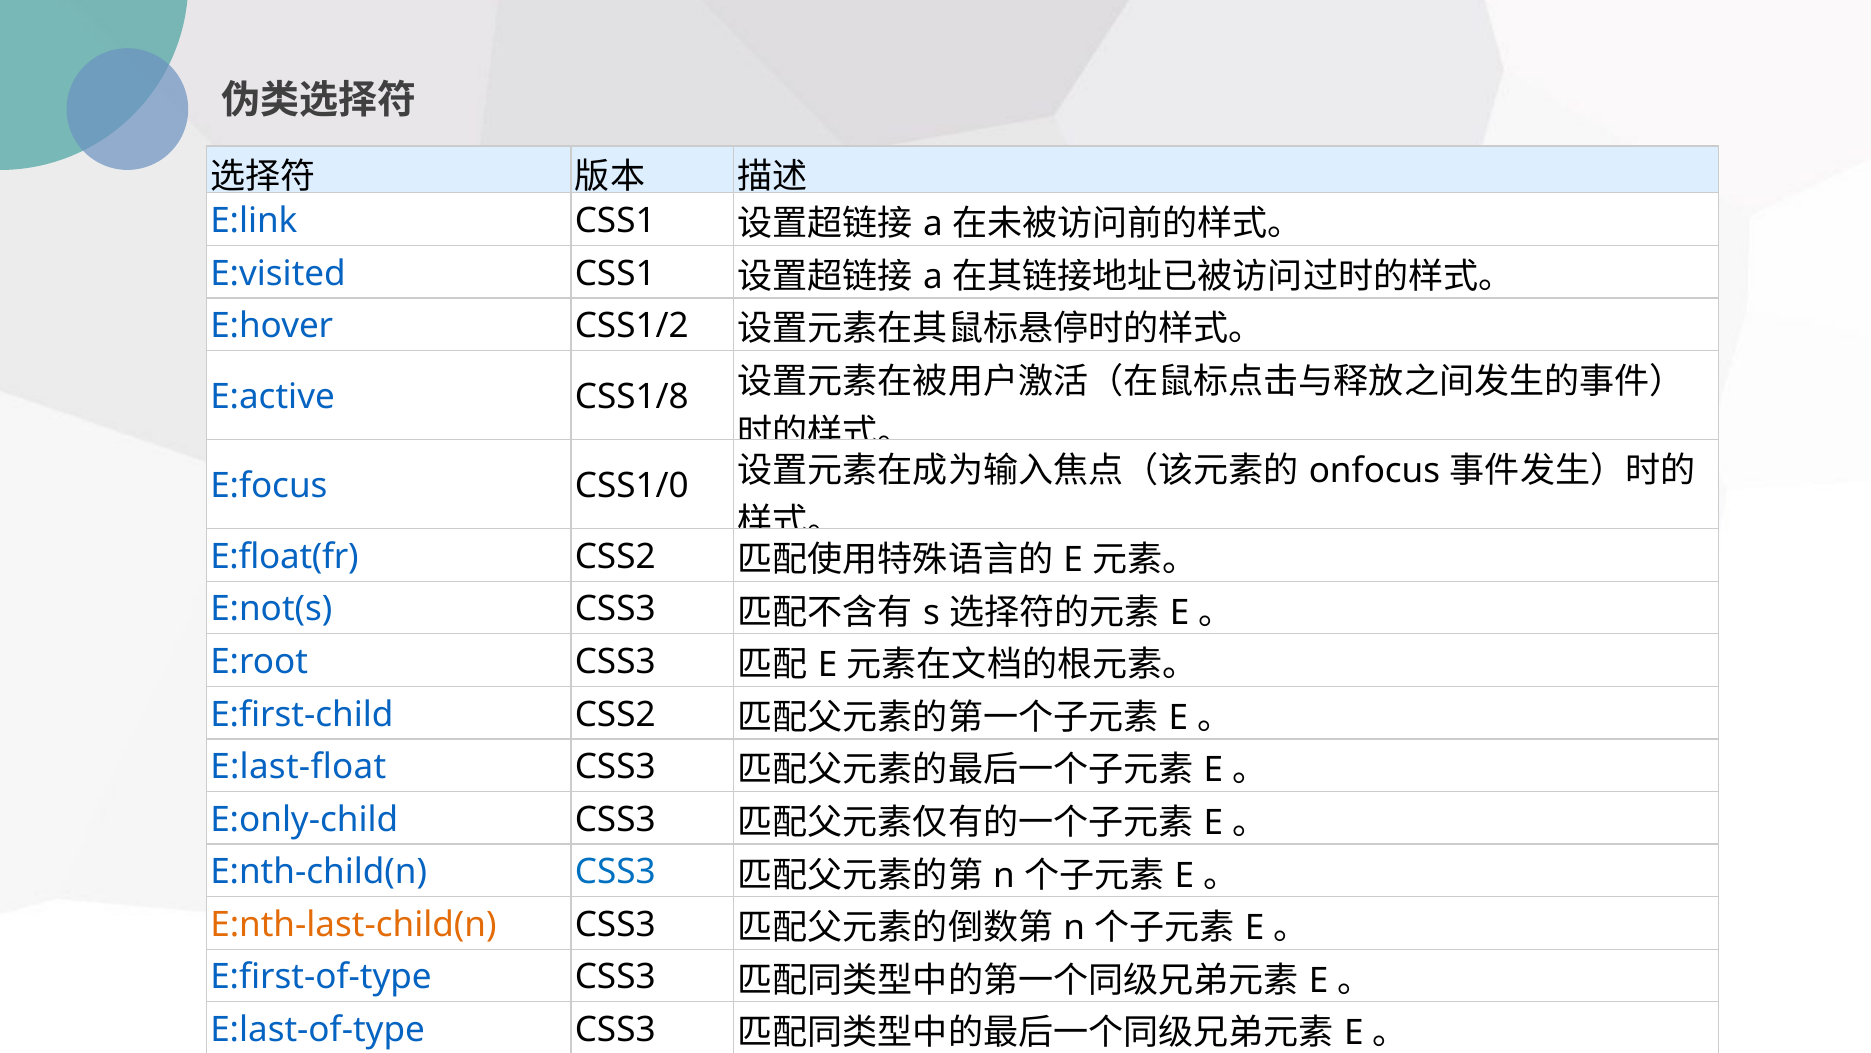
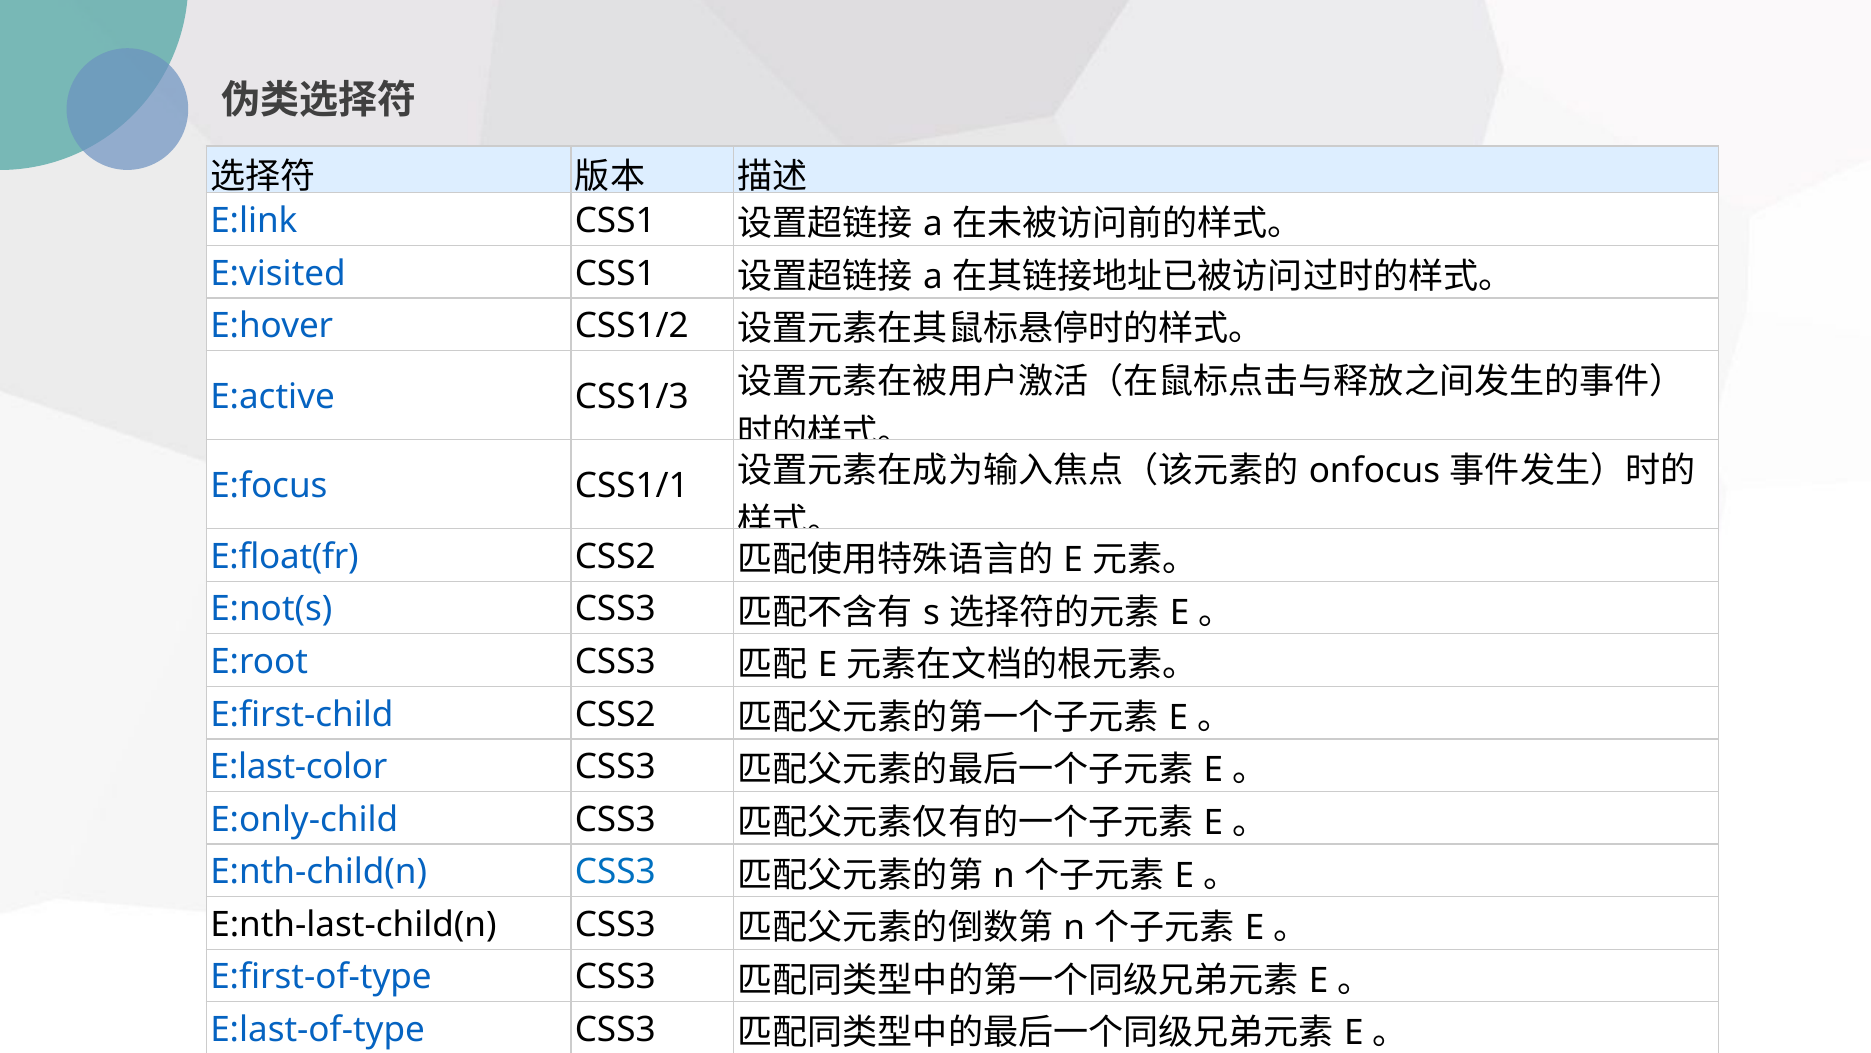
CSS1/8: CSS1/8 -> CSS1/3 (632, 397)
CSS1/0: CSS1/0 -> CSS1/1 (632, 486)
E:last-float: E:last-float -> E:last-color (299, 767)
E:nth-last-child(n colour: orange -> black (353, 924)
